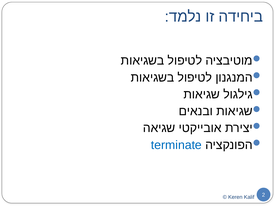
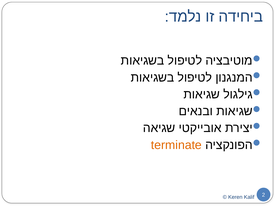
terminate colour: blue -> orange (176, 145)
